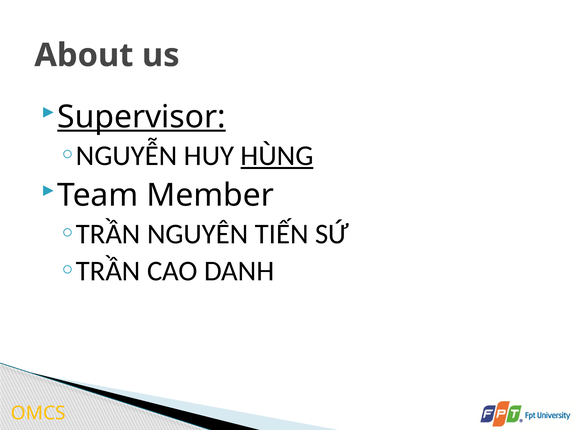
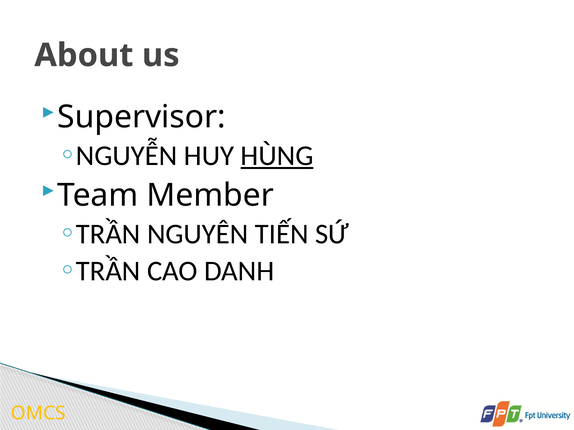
Supervisor underline: present -> none (142, 117)
